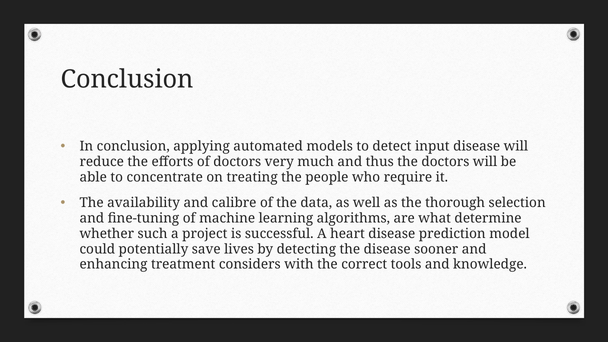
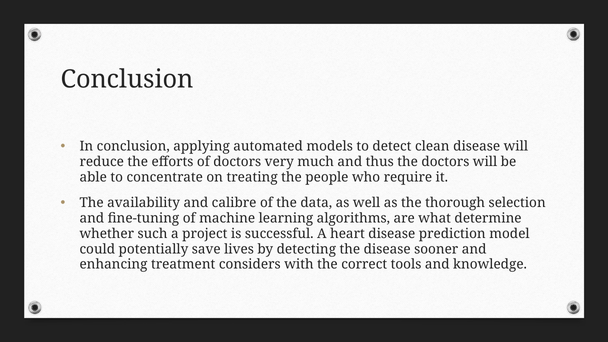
input: input -> clean (432, 146)
